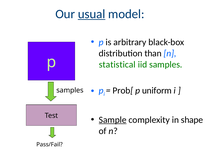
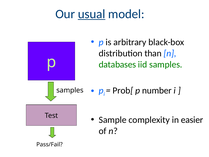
statistical: statistical -> databases (117, 64)
uniform: uniform -> number (157, 90)
Sample underline: present -> none (113, 120)
shape: shape -> easier (192, 120)
